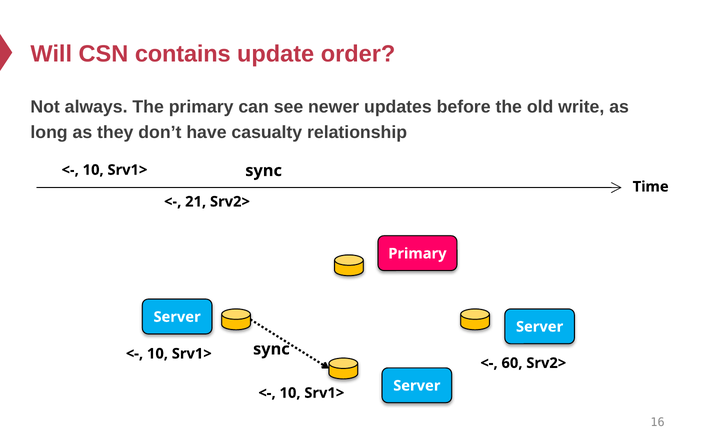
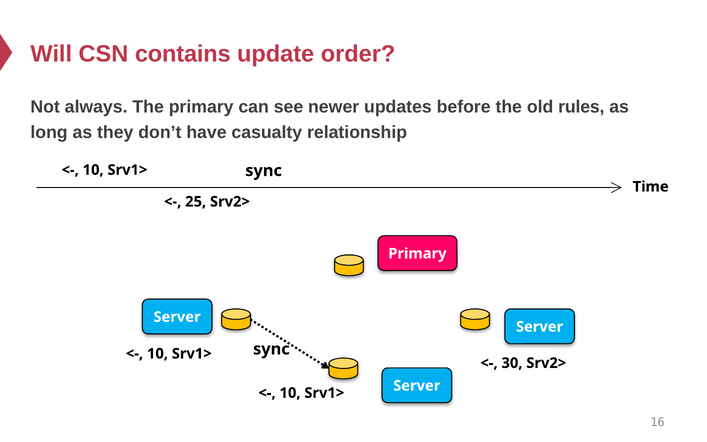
write: write -> rules (581, 107)
21: 21 -> 25 (196, 202)
60: 60 -> 30 (512, 363)
